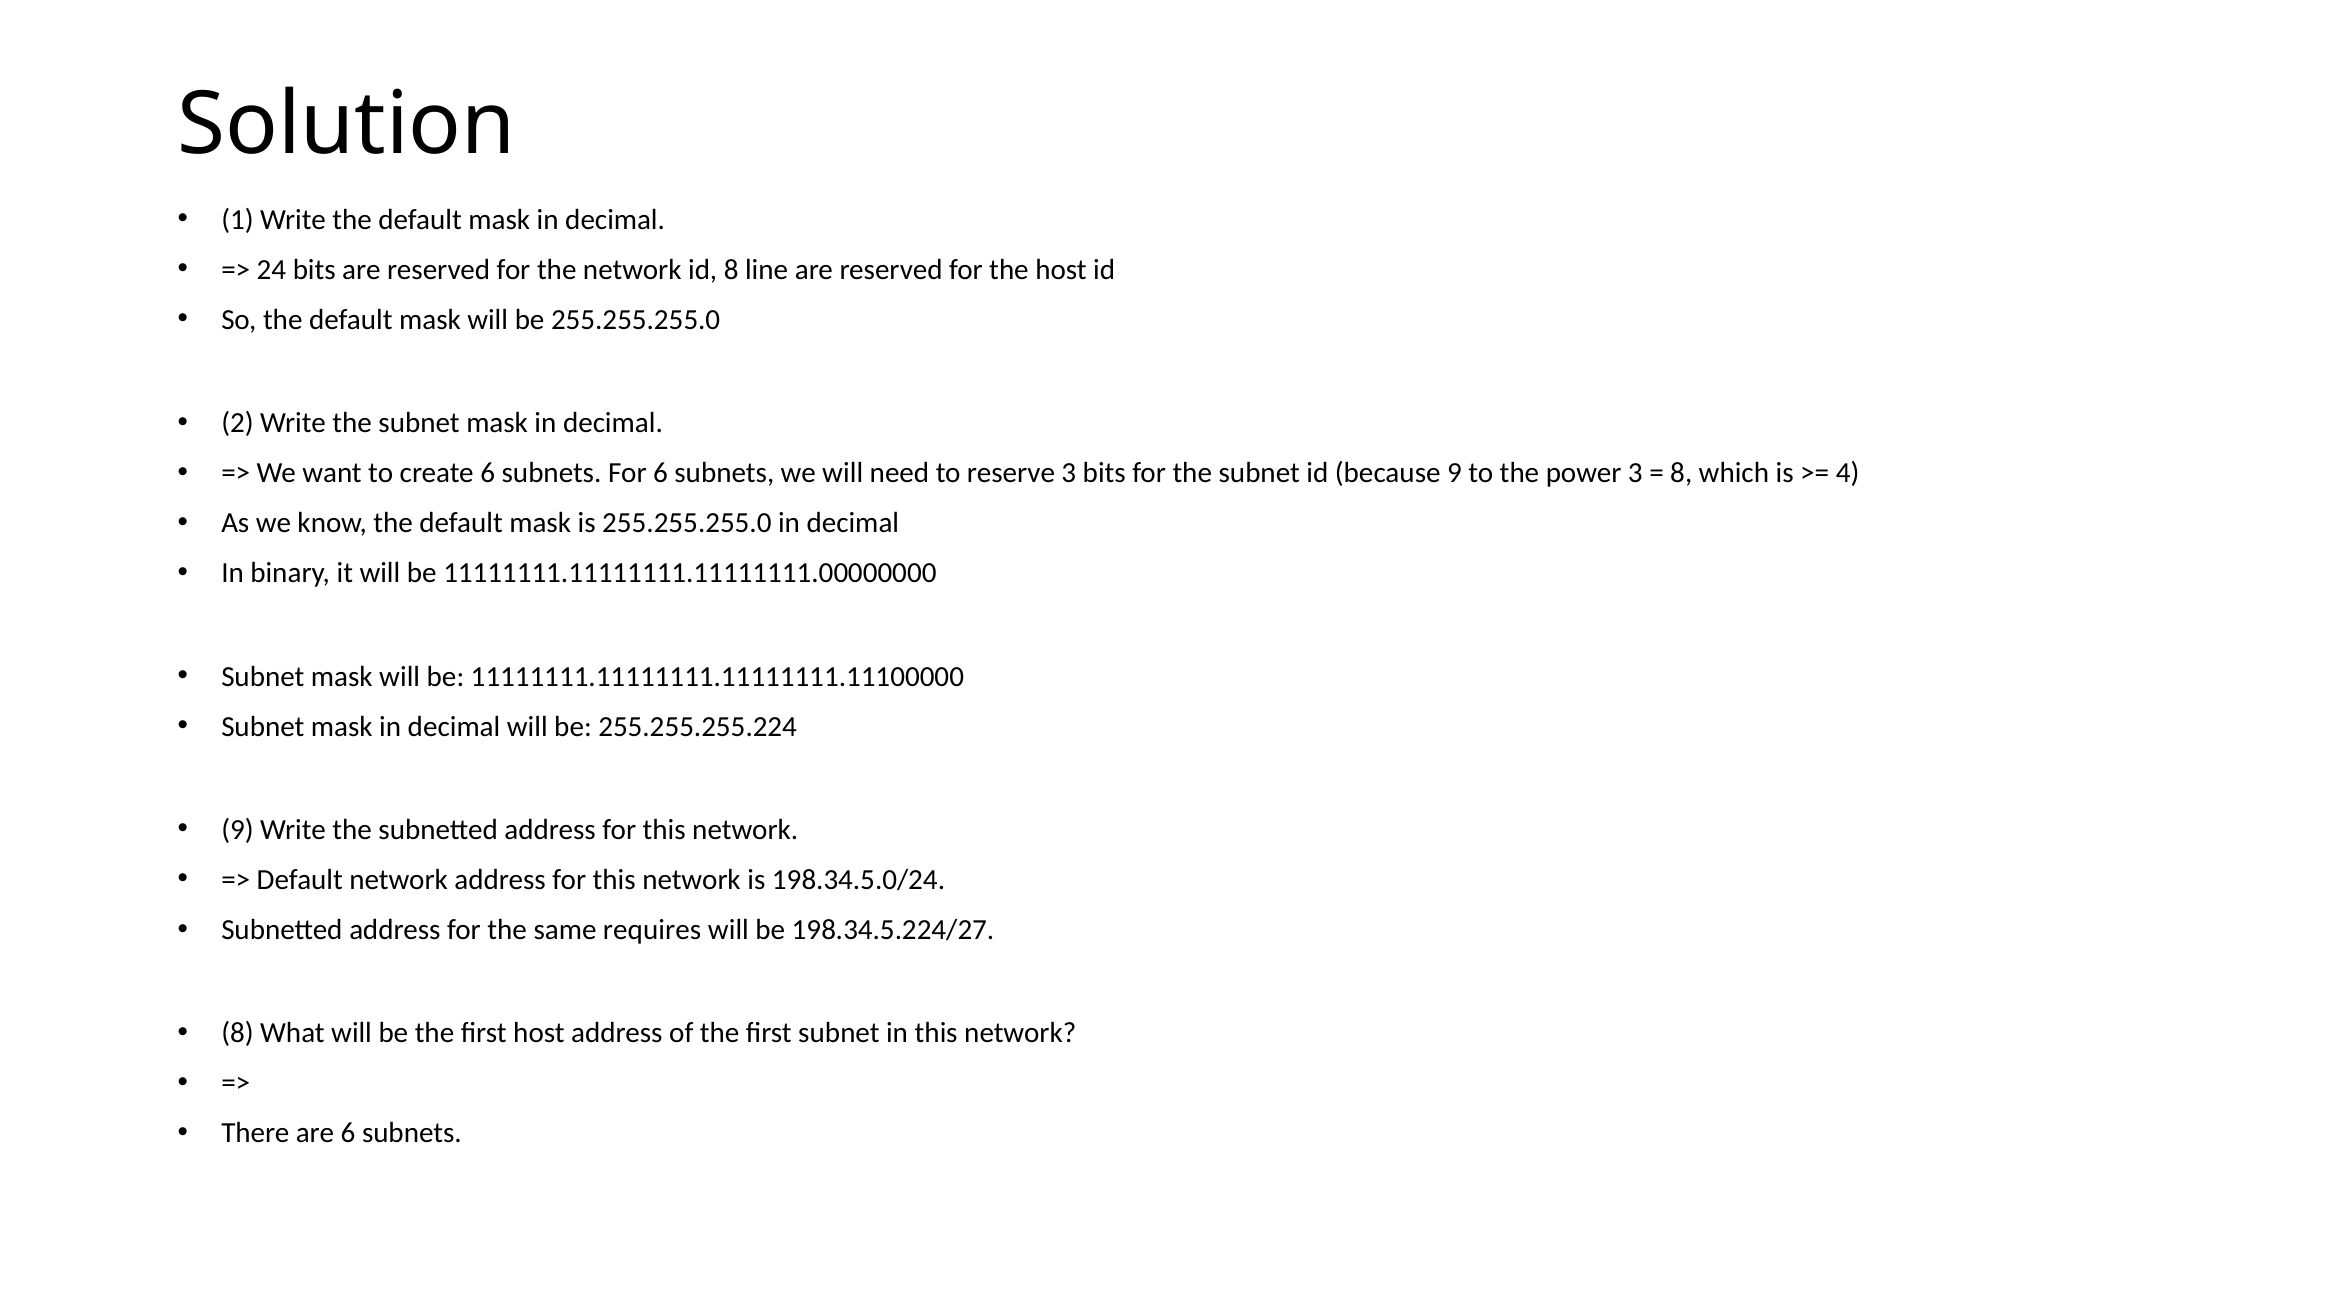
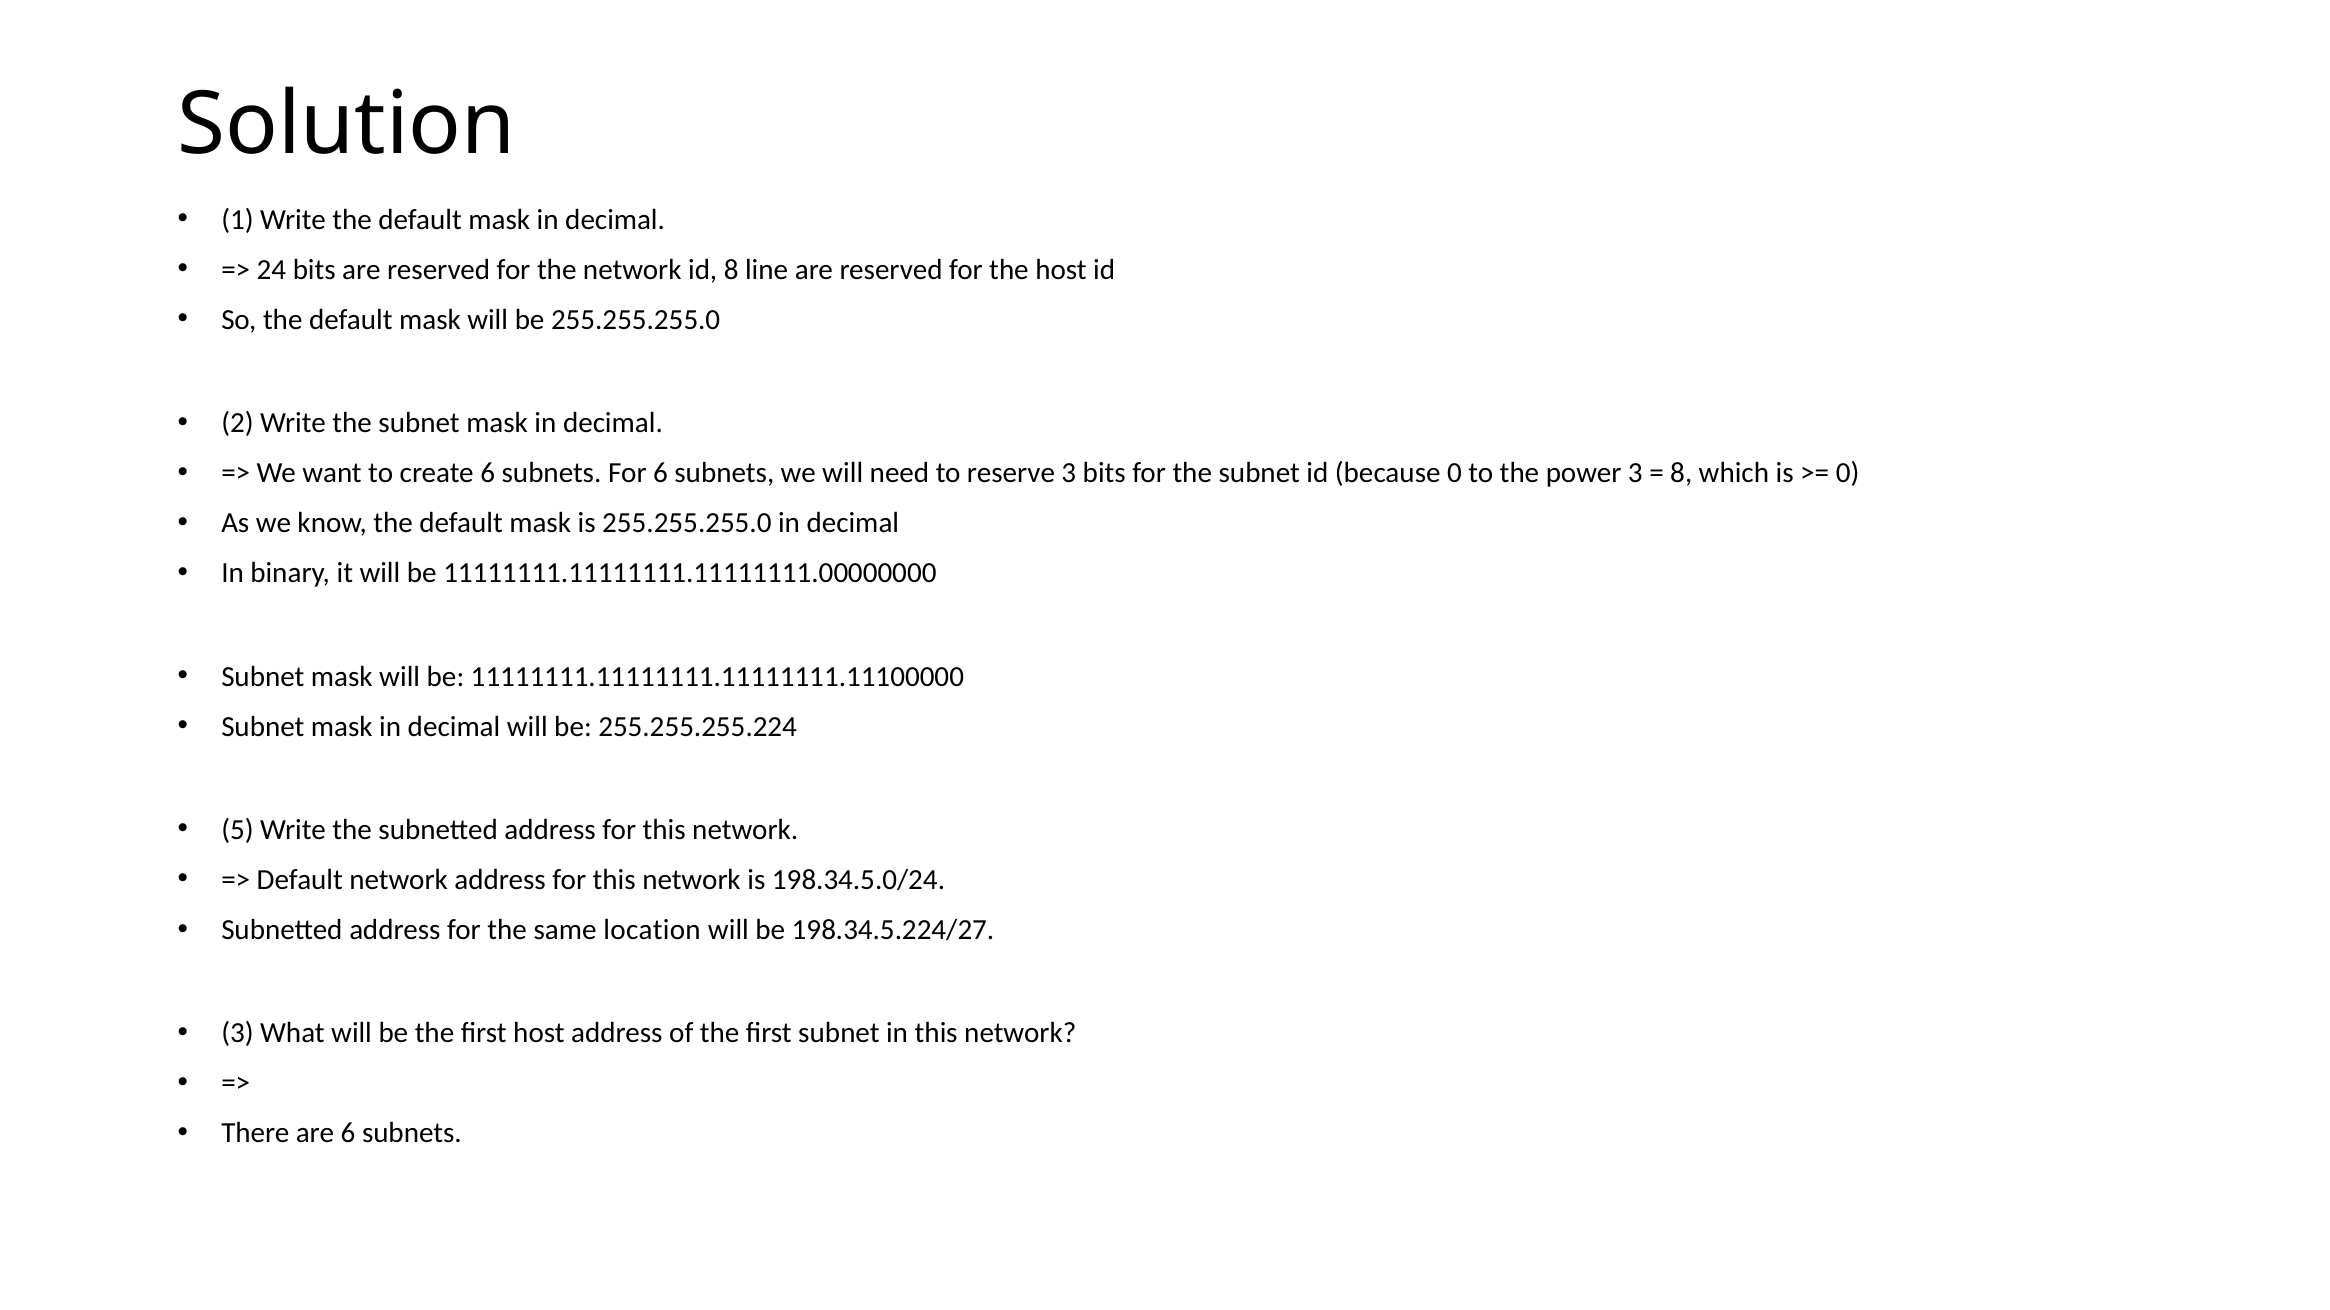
because 9: 9 -> 0 (1454, 473)
4: 4 -> 0 (1848, 473)
9: 9 -> 5 (238, 830)
requires: requires -> location (652, 930)
8: 8 -> 3 (238, 1034)
